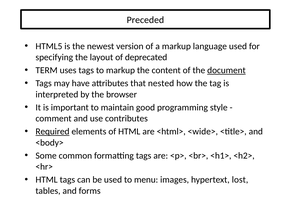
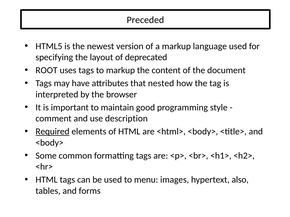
TERM: TERM -> ROOT (47, 70)
document underline: present -> none (226, 70)
contributes: contributes -> description (126, 119)
<html> <wide>: <wide> -> <body> (203, 132)
lost: lost -> also (240, 180)
